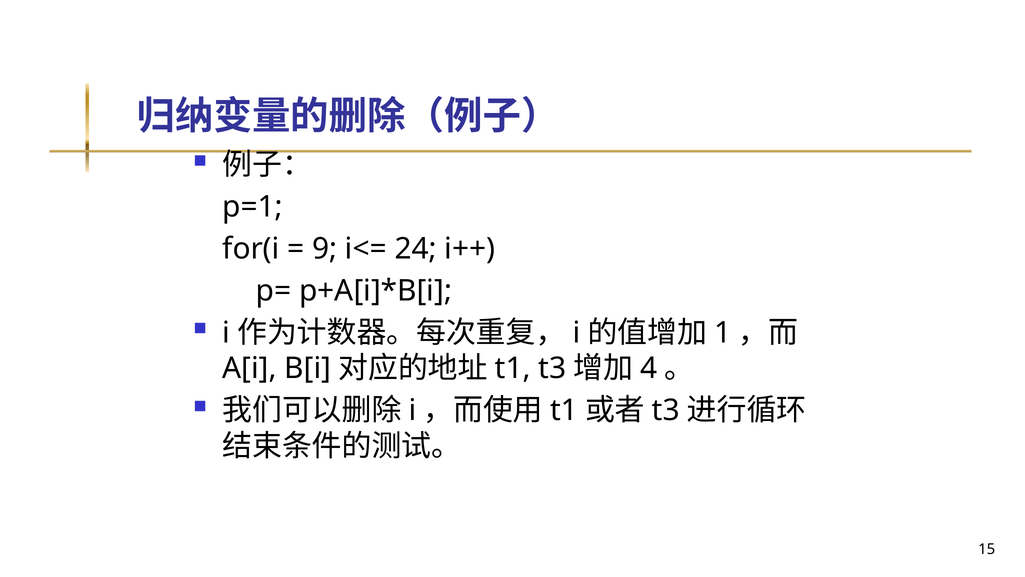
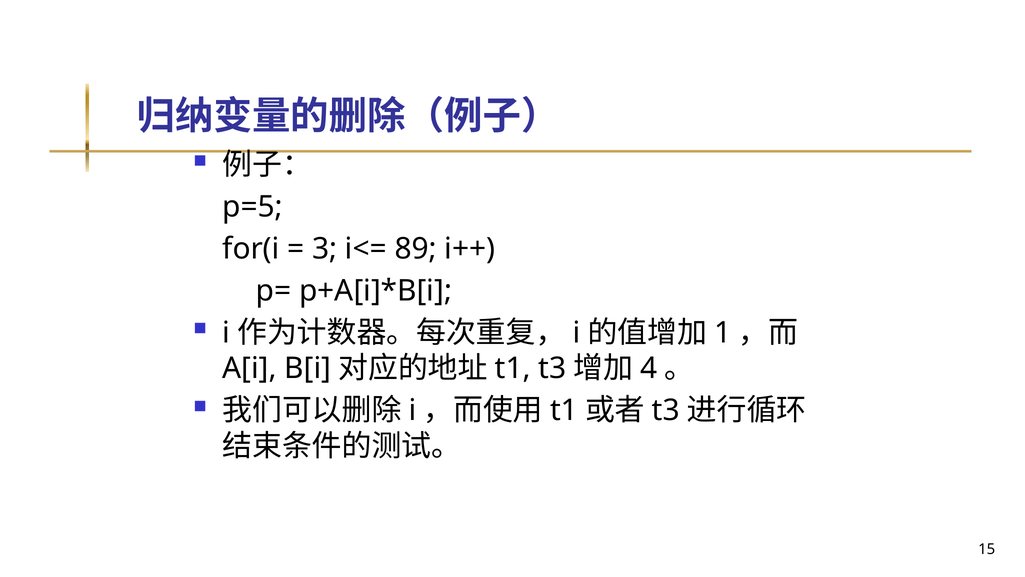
p=1: p=1 -> p=5 (253, 207)
9: 9 -> 3 (325, 249)
24: 24 -> 89 (416, 249)
